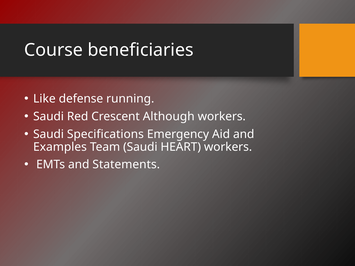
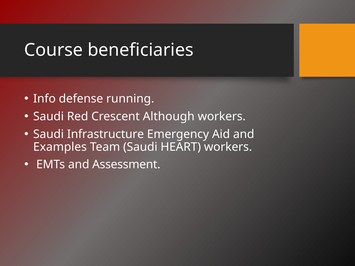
Like: Like -> Info (44, 99)
Specifications: Specifications -> Infrastructure (105, 134)
Statements: Statements -> Assessment (126, 165)
